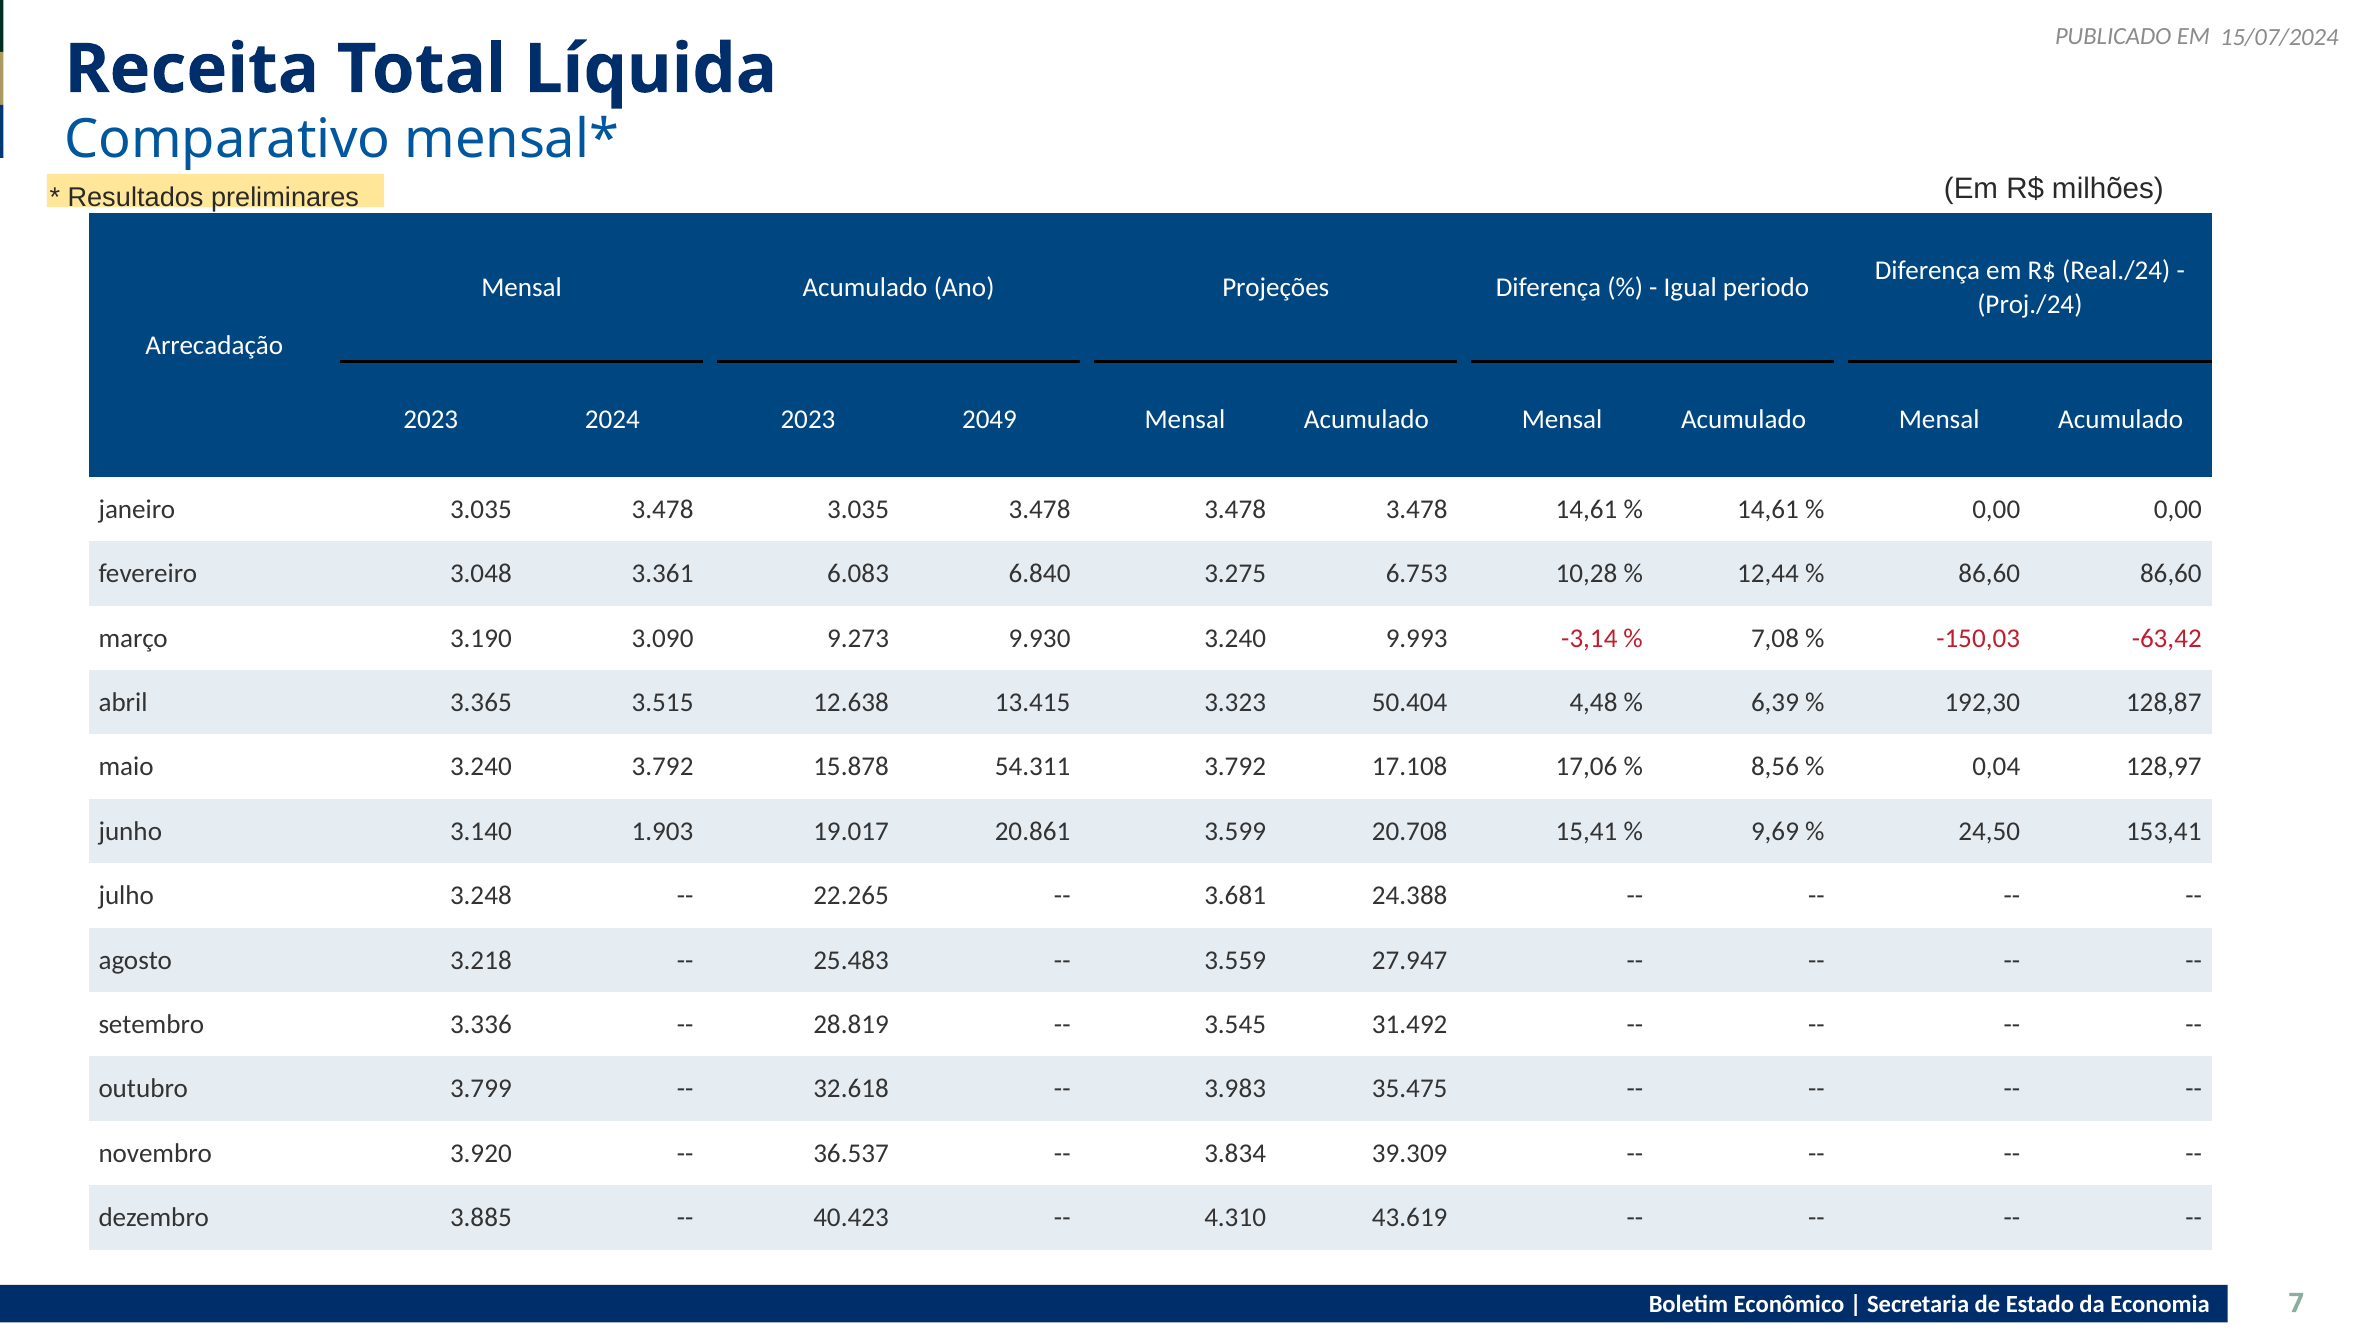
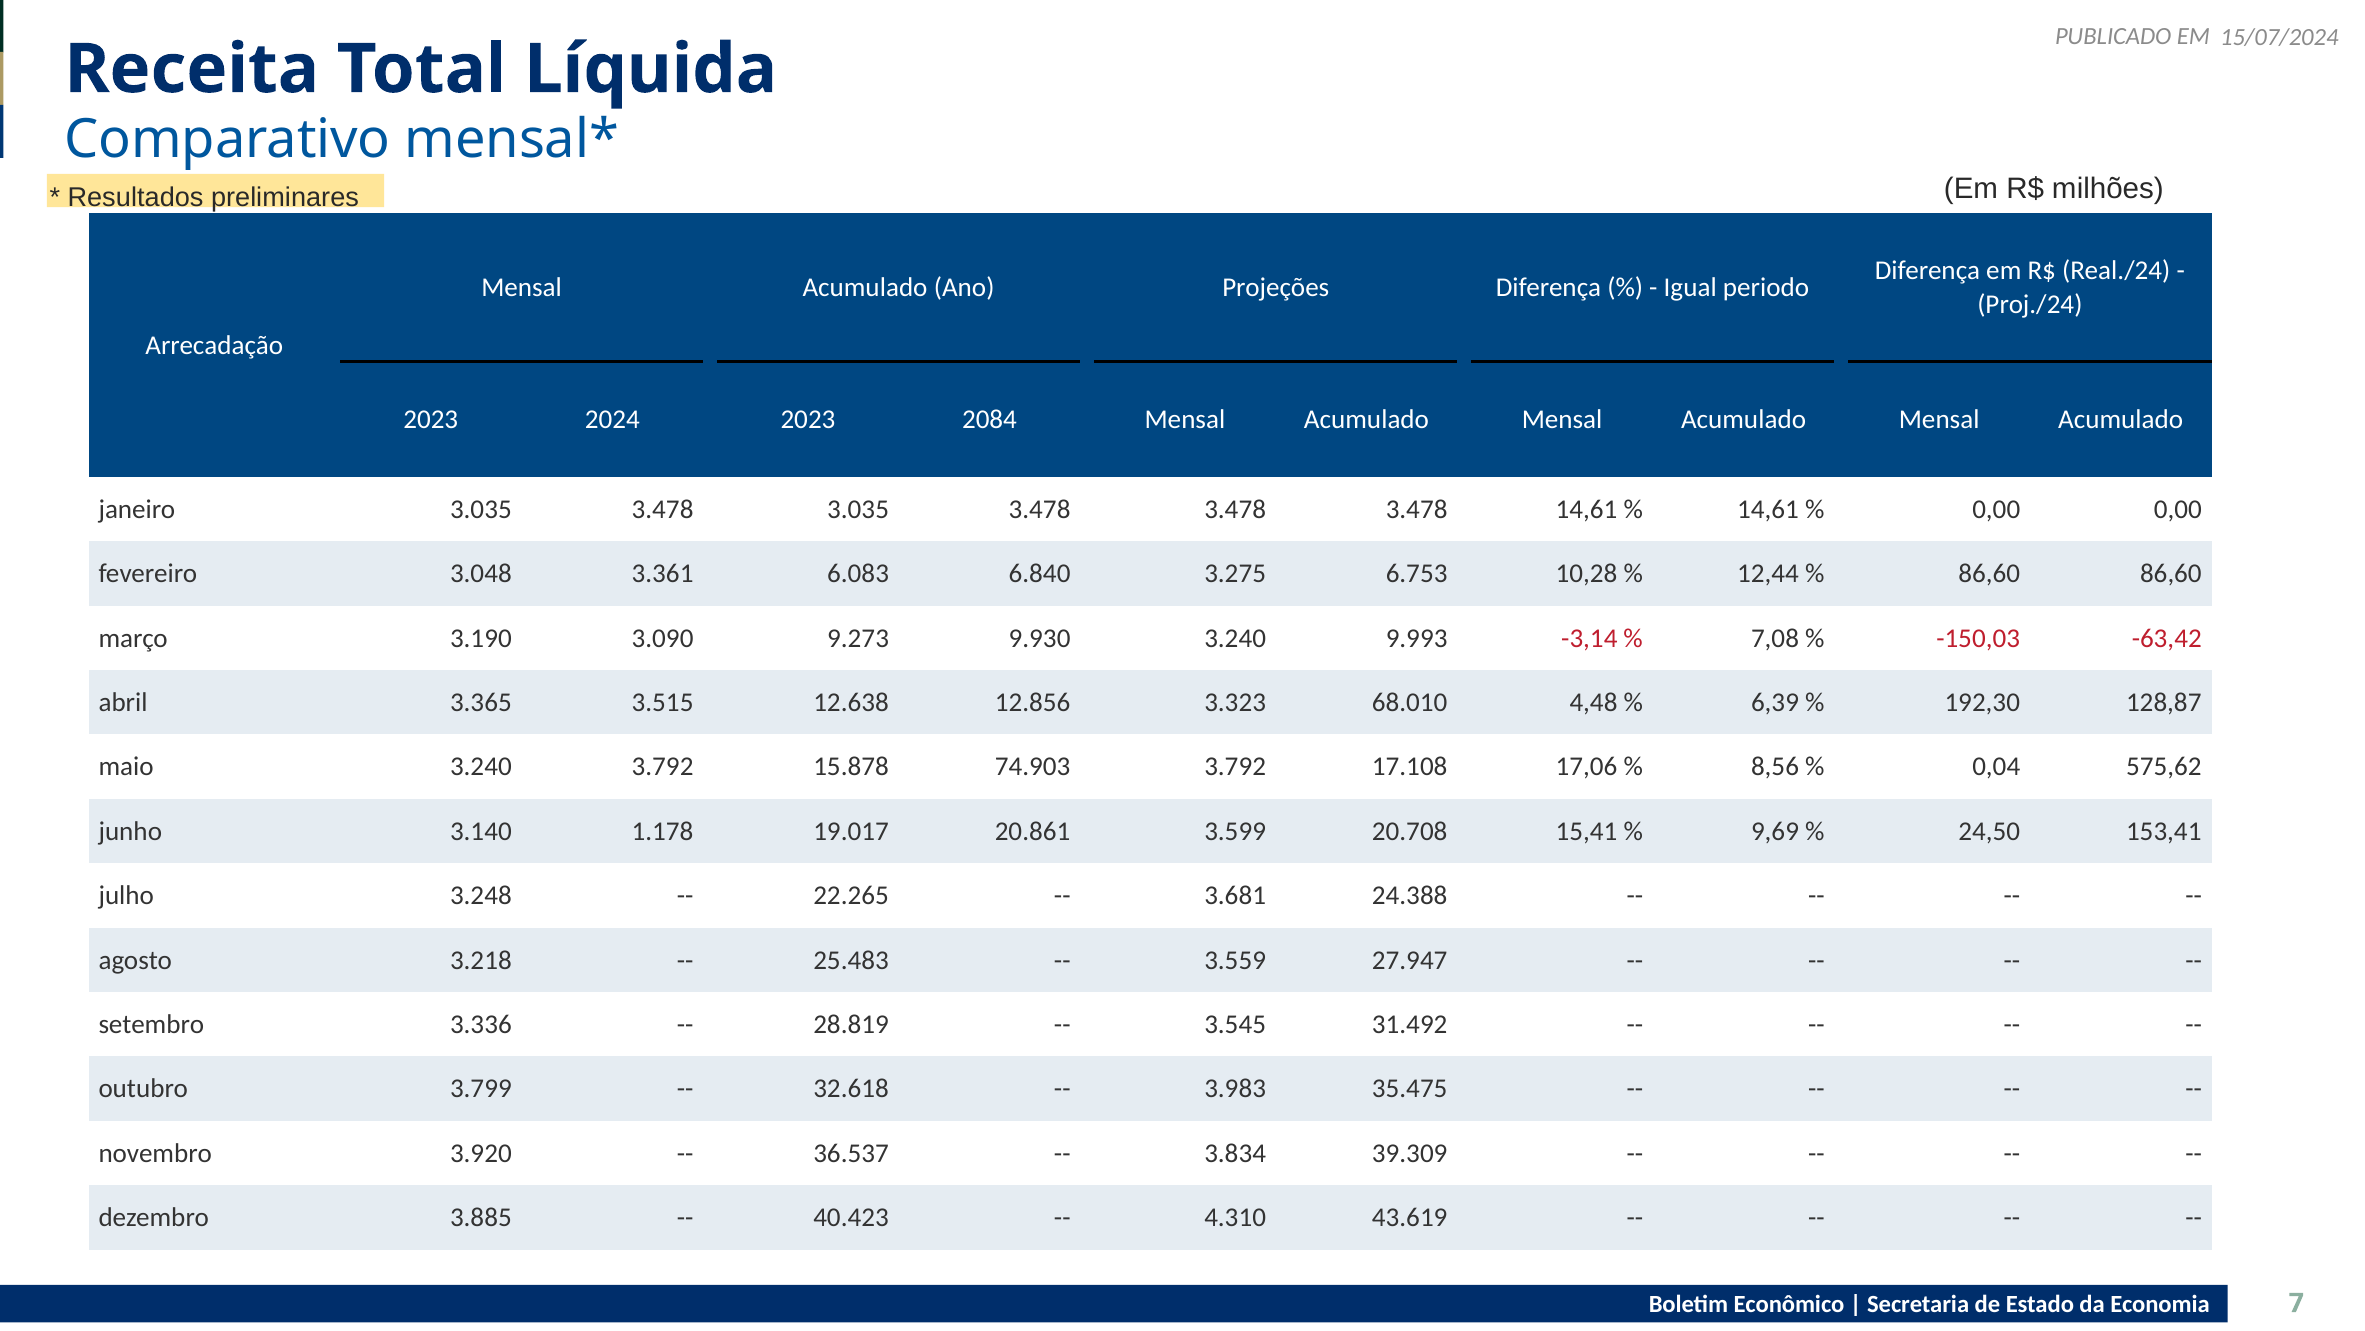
2049: 2049 -> 2084 (989, 419)
13.415: 13.415 -> 12.856 (1033, 702)
50.404: 50.404 -> 68.010 (1410, 702)
54.311: 54.311 -> 74.903 (1033, 767)
128,97: 128,97 -> 575,62 (2164, 767)
1.903: 1.903 -> 1.178 (663, 831)
